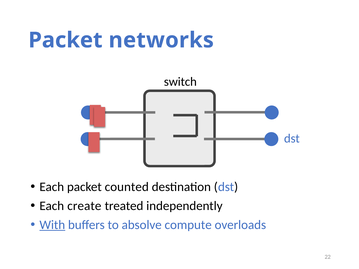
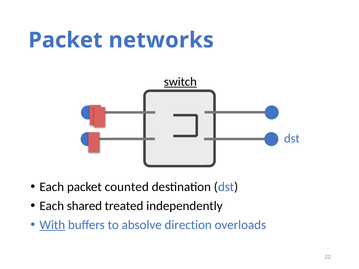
switch underline: none -> present (180, 82)
create: create -> shared (84, 206)
compute: compute -> direction (188, 225)
